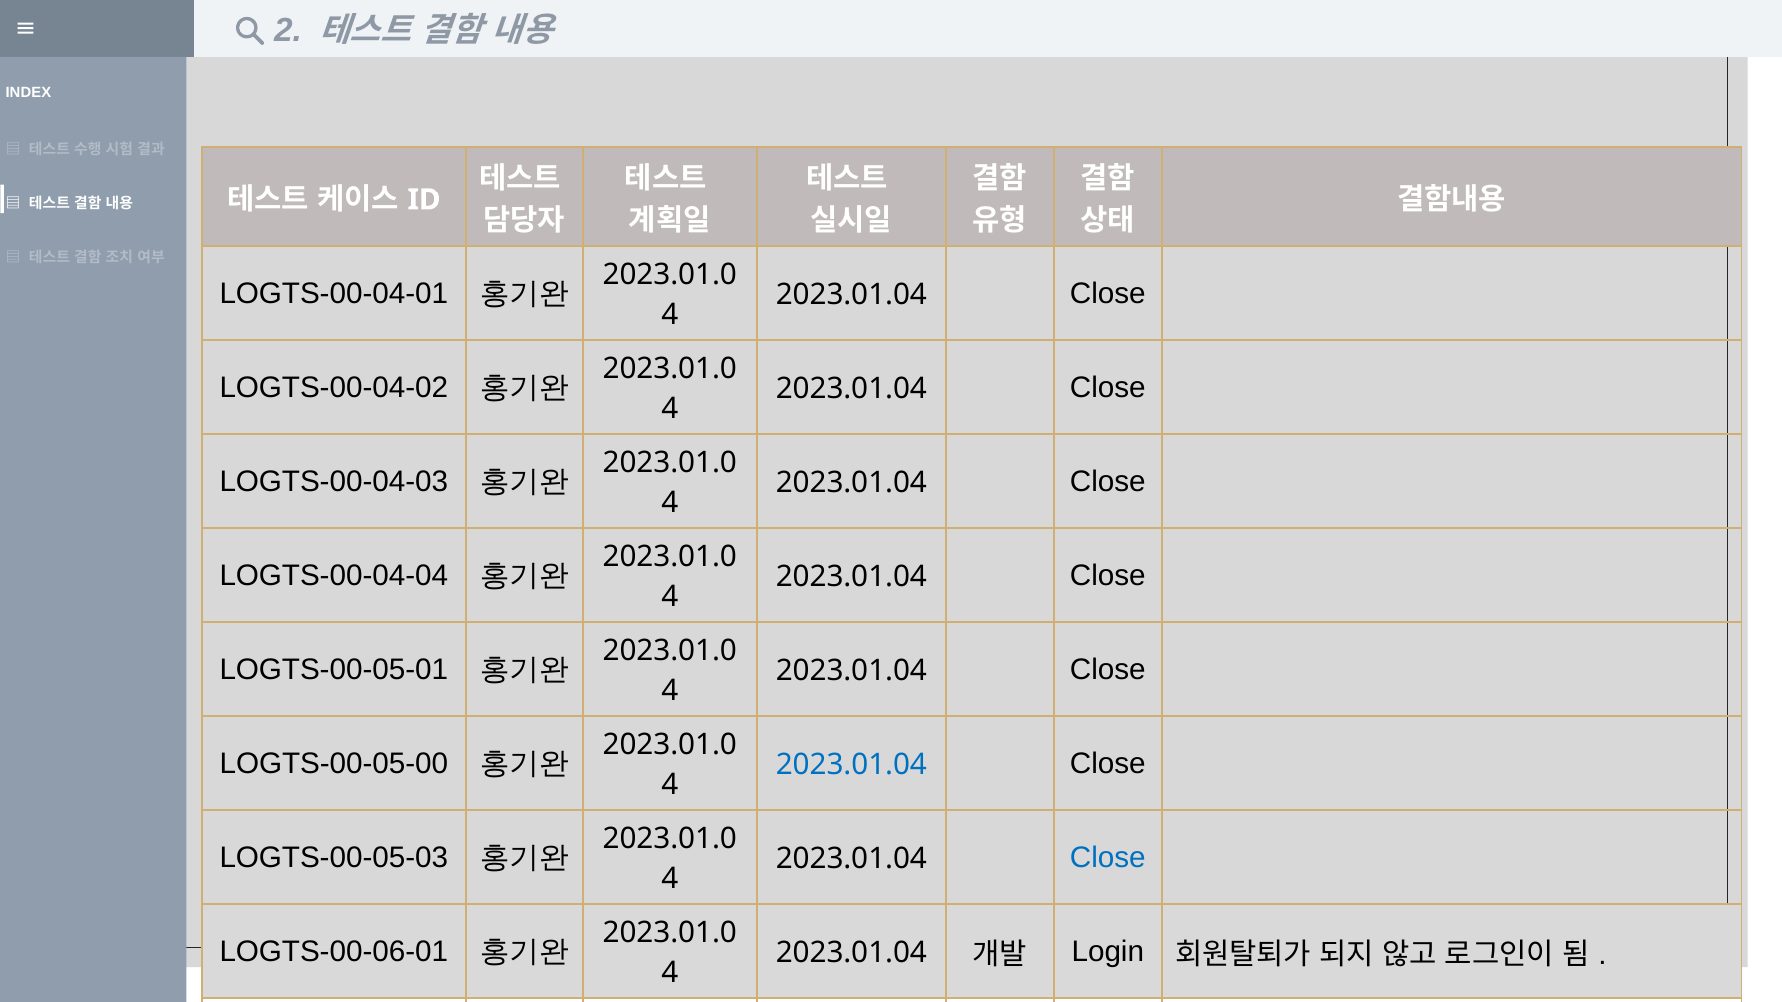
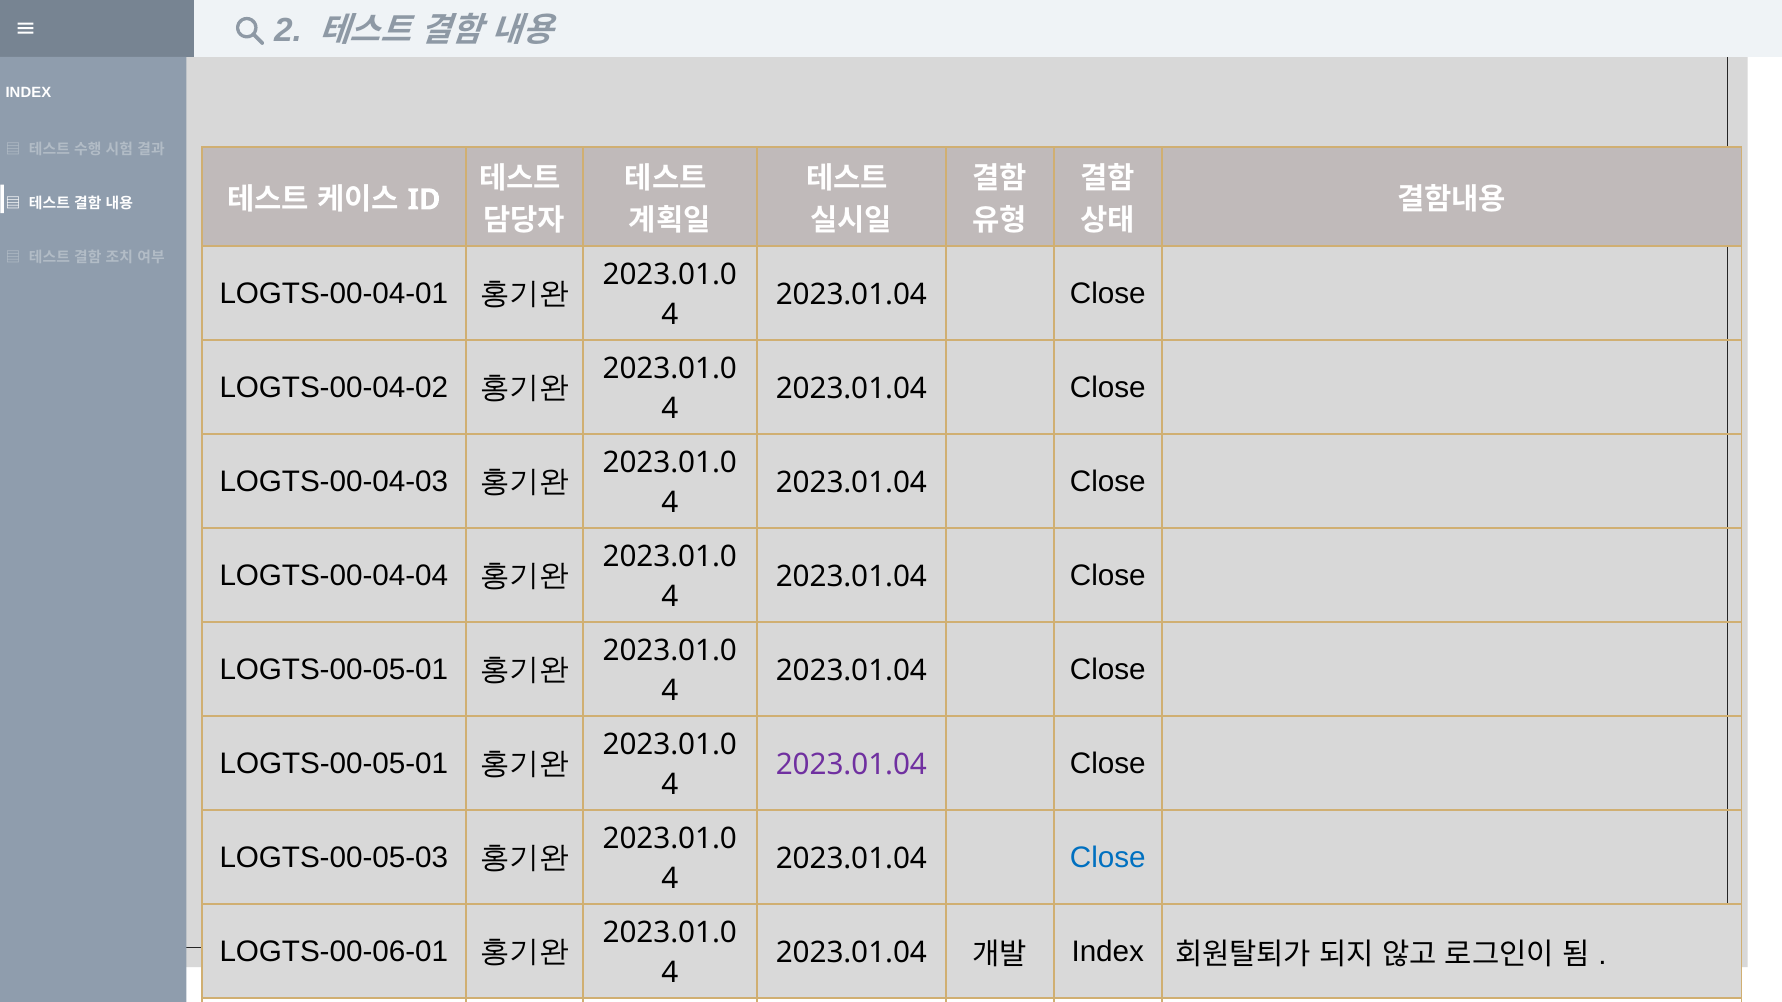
LOGTS-00-05-00: LOGTS-00-05-00 -> LOGTS-00-05-01 (334, 764)
2023.01.04 colour: blue -> purple (851, 765)
Login: Login -> Index (1108, 952)
